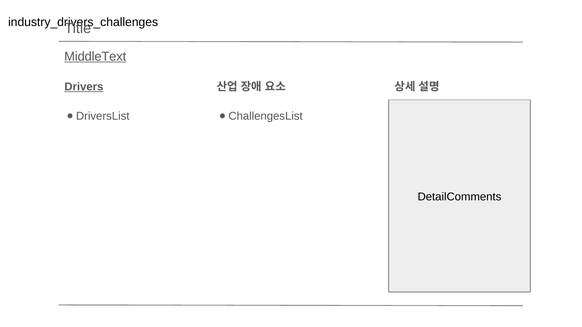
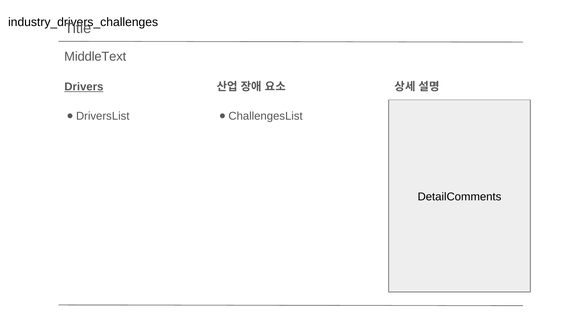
MiddleText underline: present -> none (95, 57)
